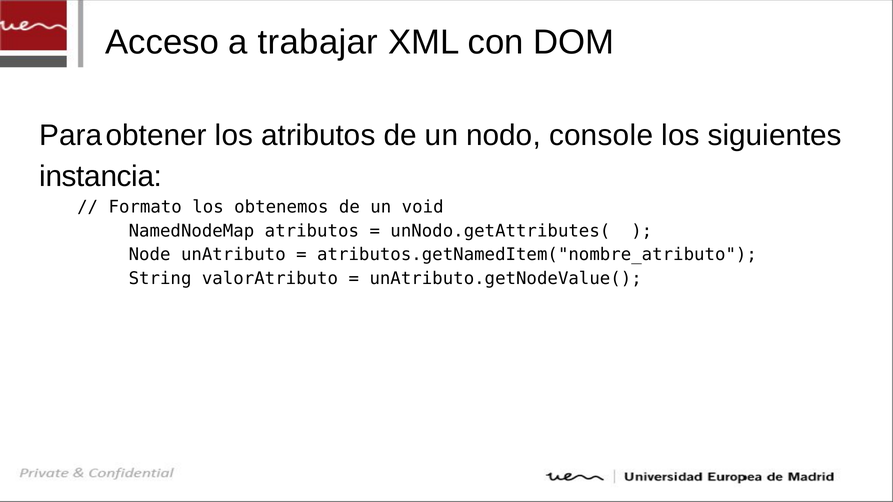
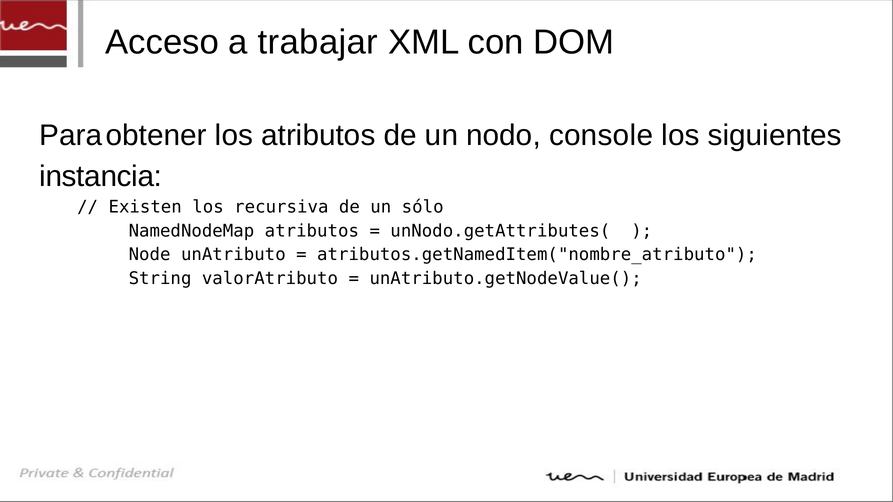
Formato: Formato -> Existen (145, 207)
obtenemos: obtenemos -> recursiva (281, 207)
void: void -> sólo (423, 207)
